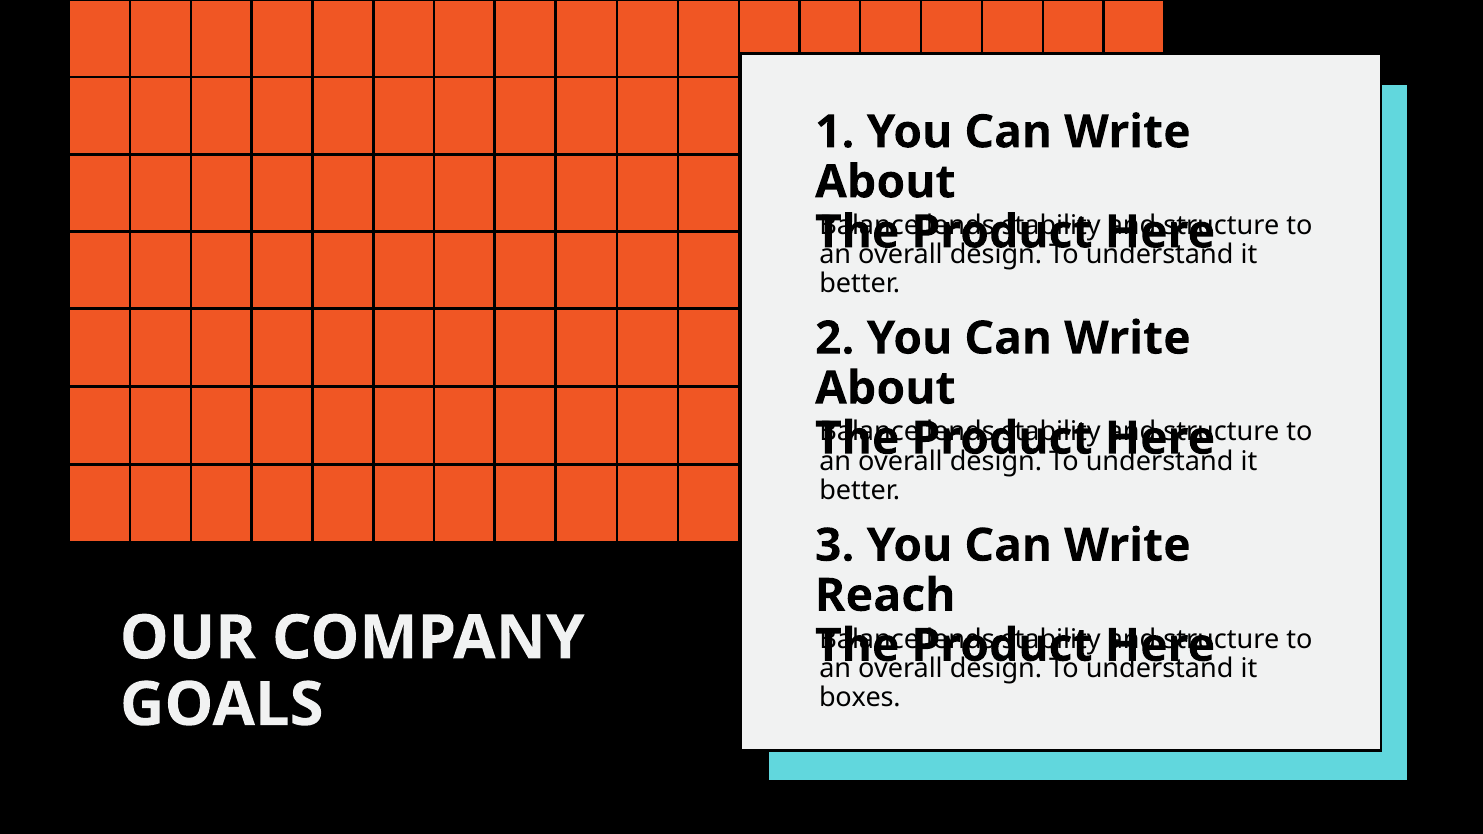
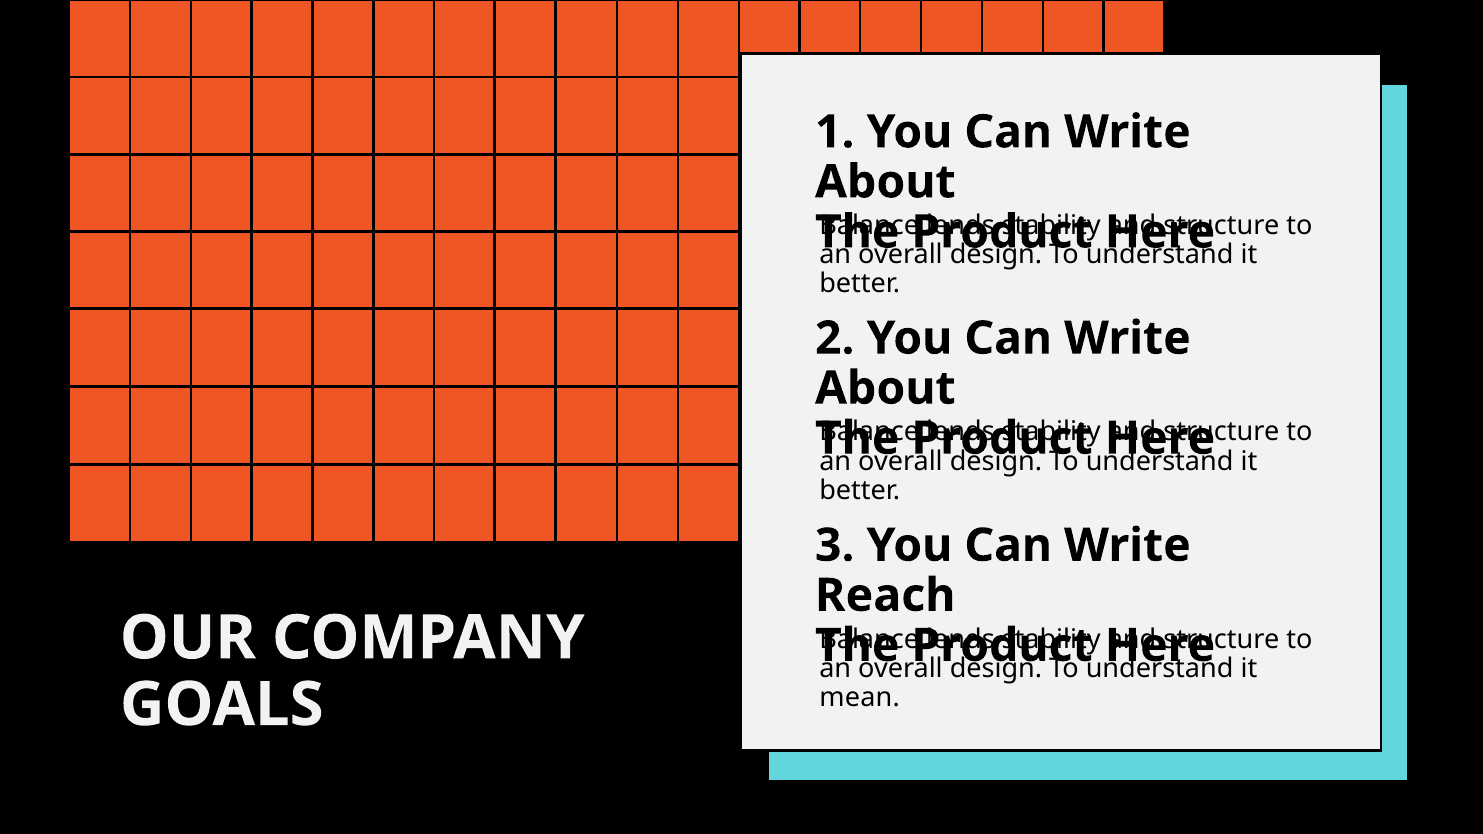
boxes: boxes -> mean (860, 698)
